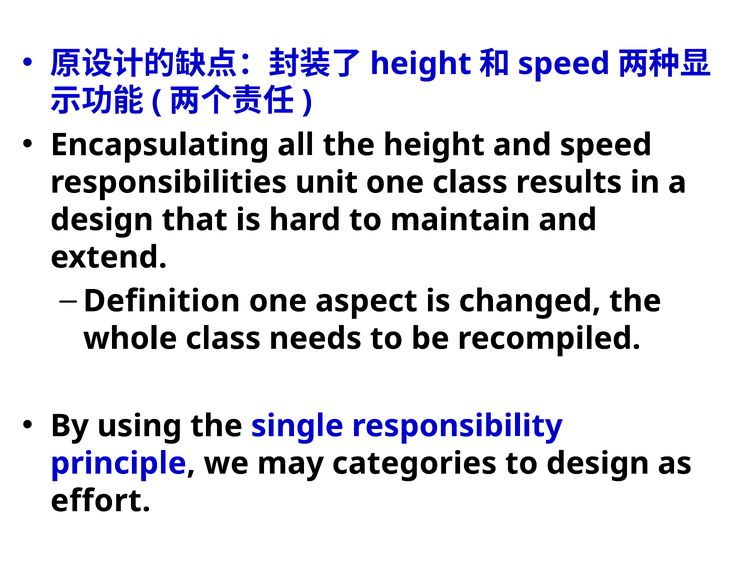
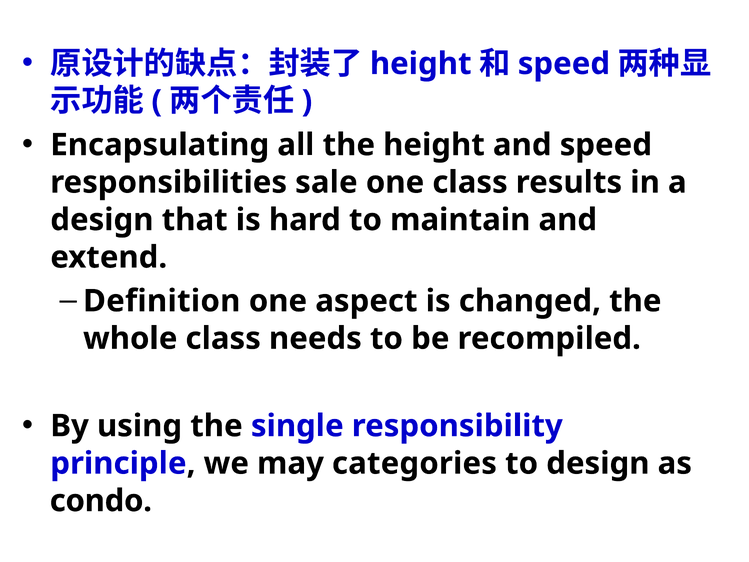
unit: unit -> sale (326, 182)
effort: effort -> condo (101, 501)
